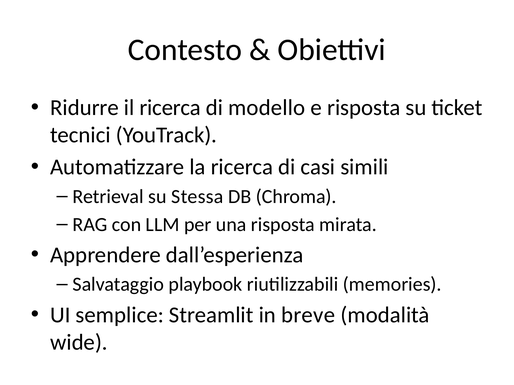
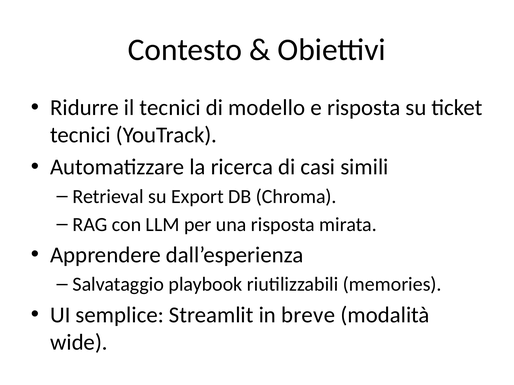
il ricerca: ricerca -> tecnici (170, 108)
Stessa: Stessa -> Export (197, 197)
